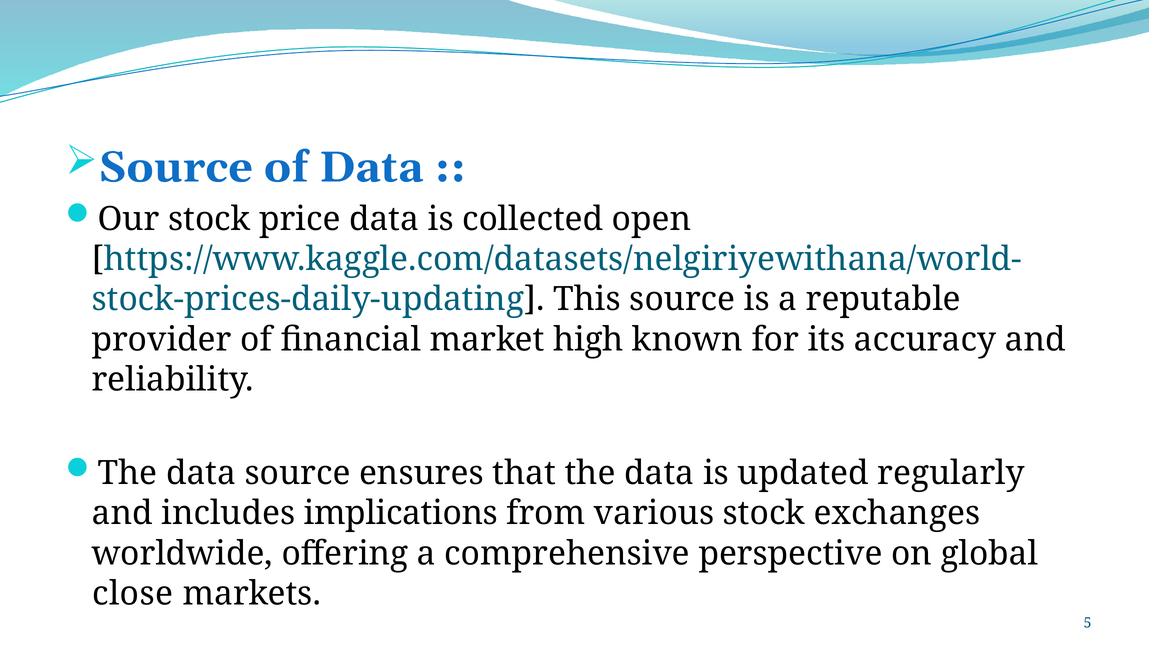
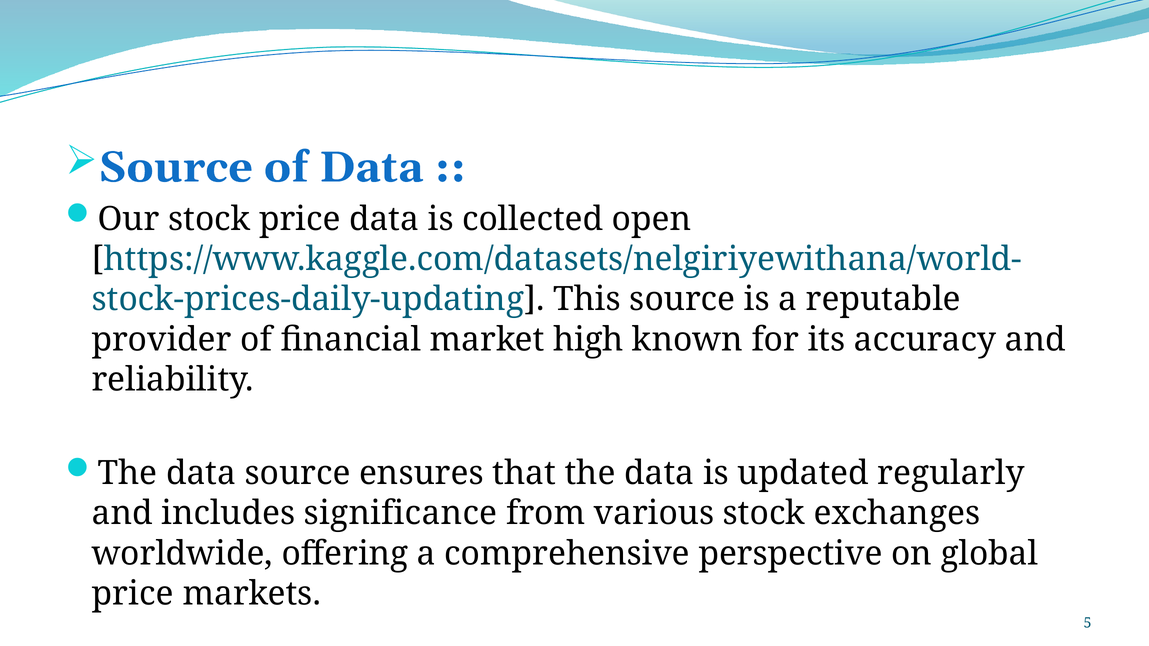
implications: implications -> significance (401, 514)
close: close -> price (133, 594)
